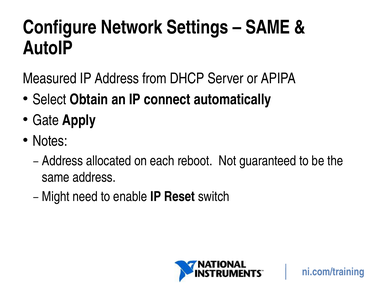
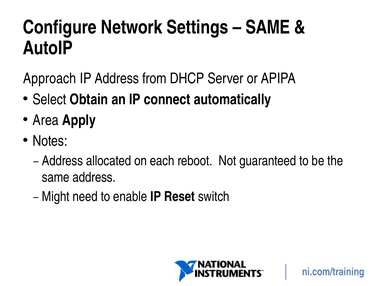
Measured: Measured -> Approach (50, 79)
Gate: Gate -> Area (46, 120)
